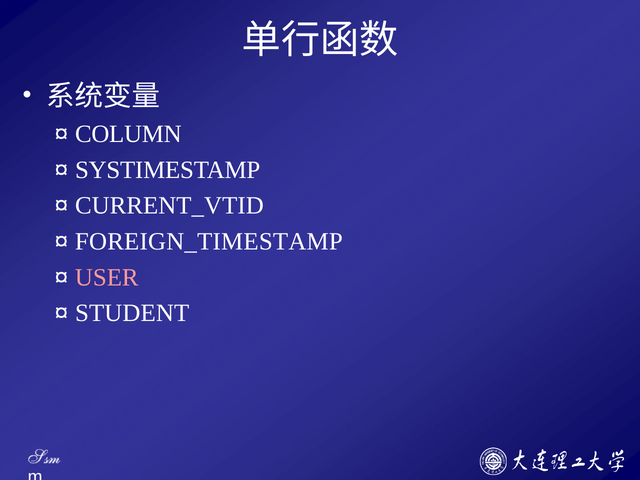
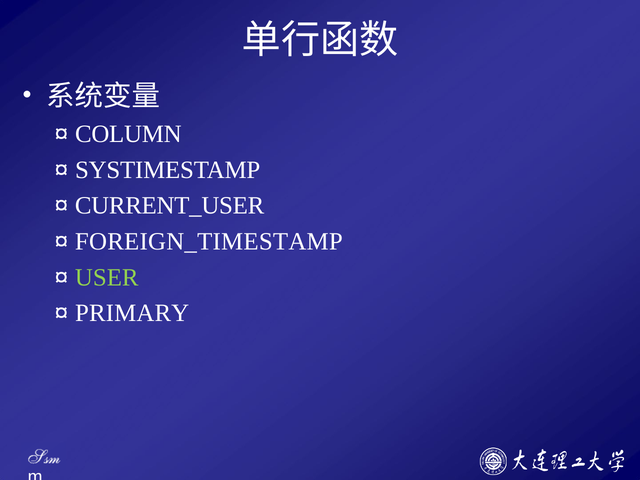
CURRENT_VTID: CURRENT_VTID -> CURRENT_USER (170, 206)
USER colour: pink -> light green (107, 277)
STUDENT: STUDENT -> PRIMARY (132, 313)
